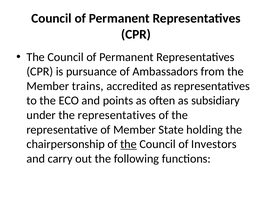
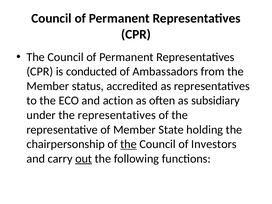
pursuance: pursuance -> conducted (92, 72)
trains: trains -> status (88, 86)
points: points -> action (118, 101)
out underline: none -> present (84, 159)
